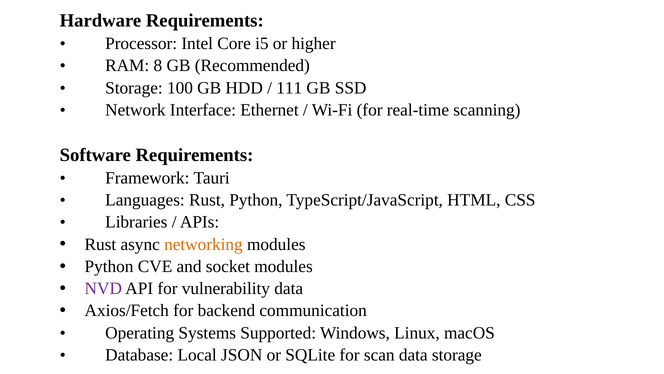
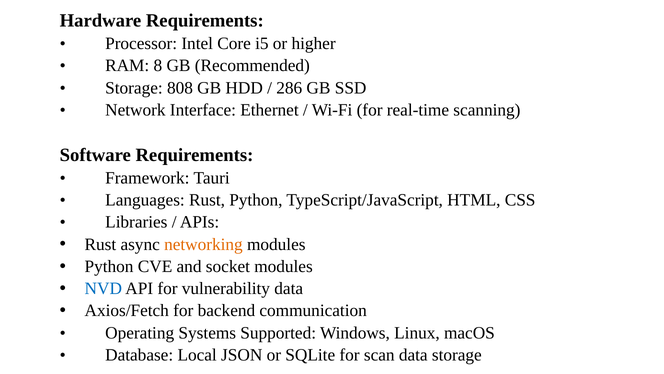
100: 100 -> 808 (180, 88)
111: 111 -> 286 (289, 88)
NVD colour: purple -> blue (103, 288)
